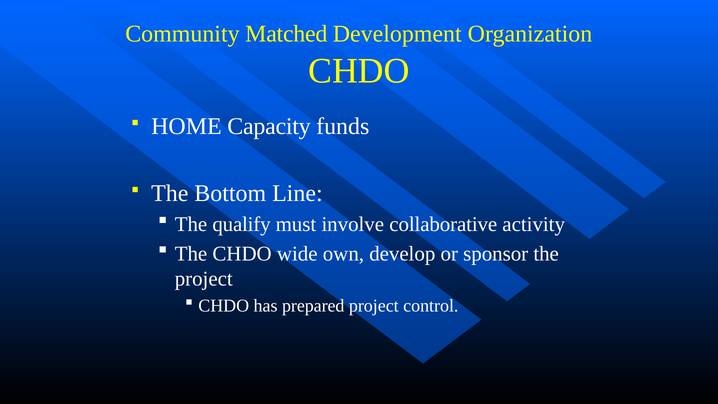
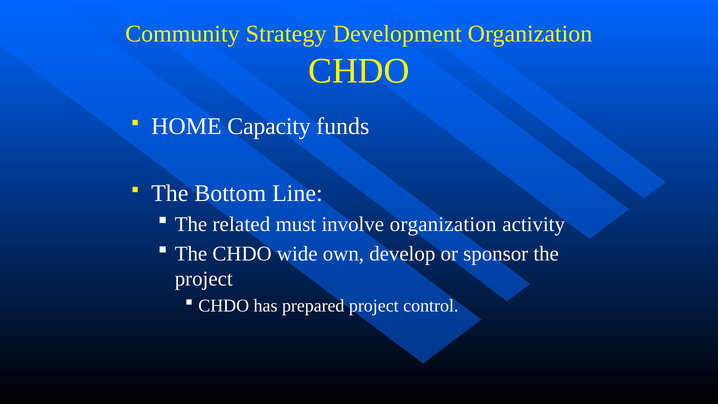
Matched: Matched -> Strategy (286, 34)
qualify: qualify -> related (241, 224)
involve collaborative: collaborative -> organization (443, 224)
